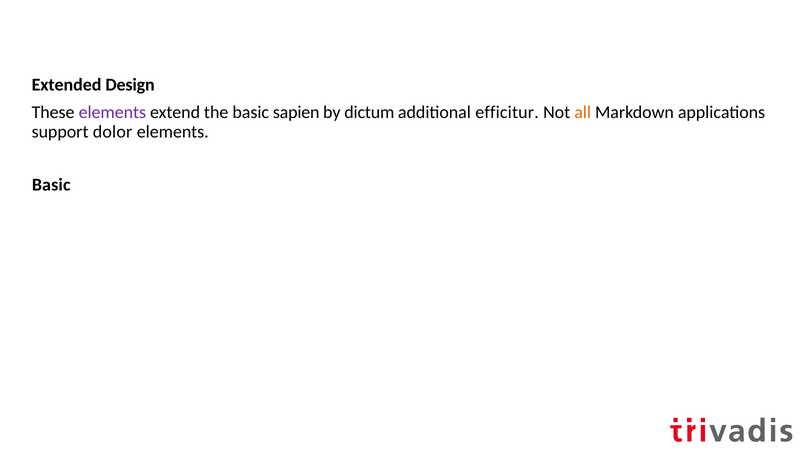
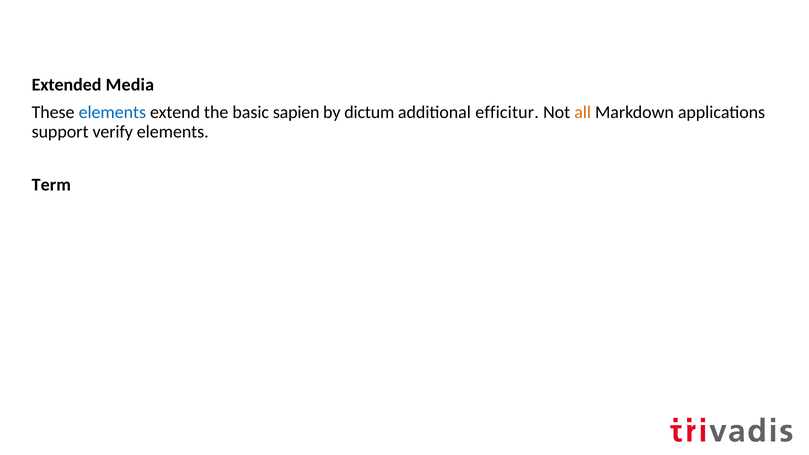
Design: Design -> Media (130, 85)
elements colour: purple -> blue (112, 112)
dolor: dolor -> verify (113, 132)
Basic: Basic -> Term (51, 185)
